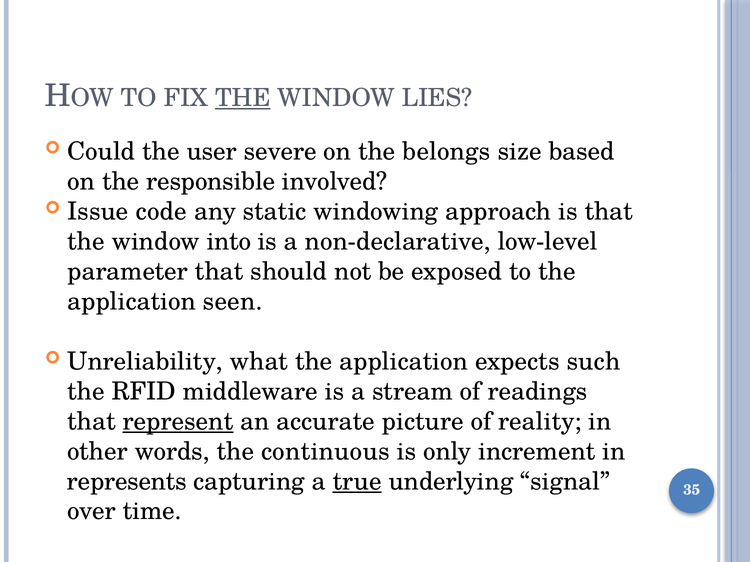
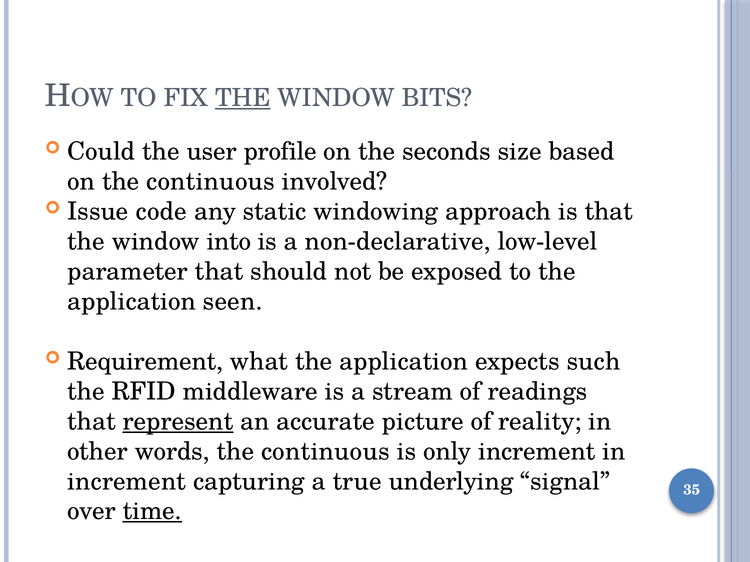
LIES: LIES -> BITS (437, 98)
severe: severe -> profile (280, 152)
belongs: belongs -> seconds (447, 152)
on the responsible: responsible -> continuous (211, 182)
Unreliability: Unreliability -> Requirement (145, 362)
represents: represents -> increment (127, 482)
true underline: present -> none (357, 482)
time underline: none -> present (152, 512)
